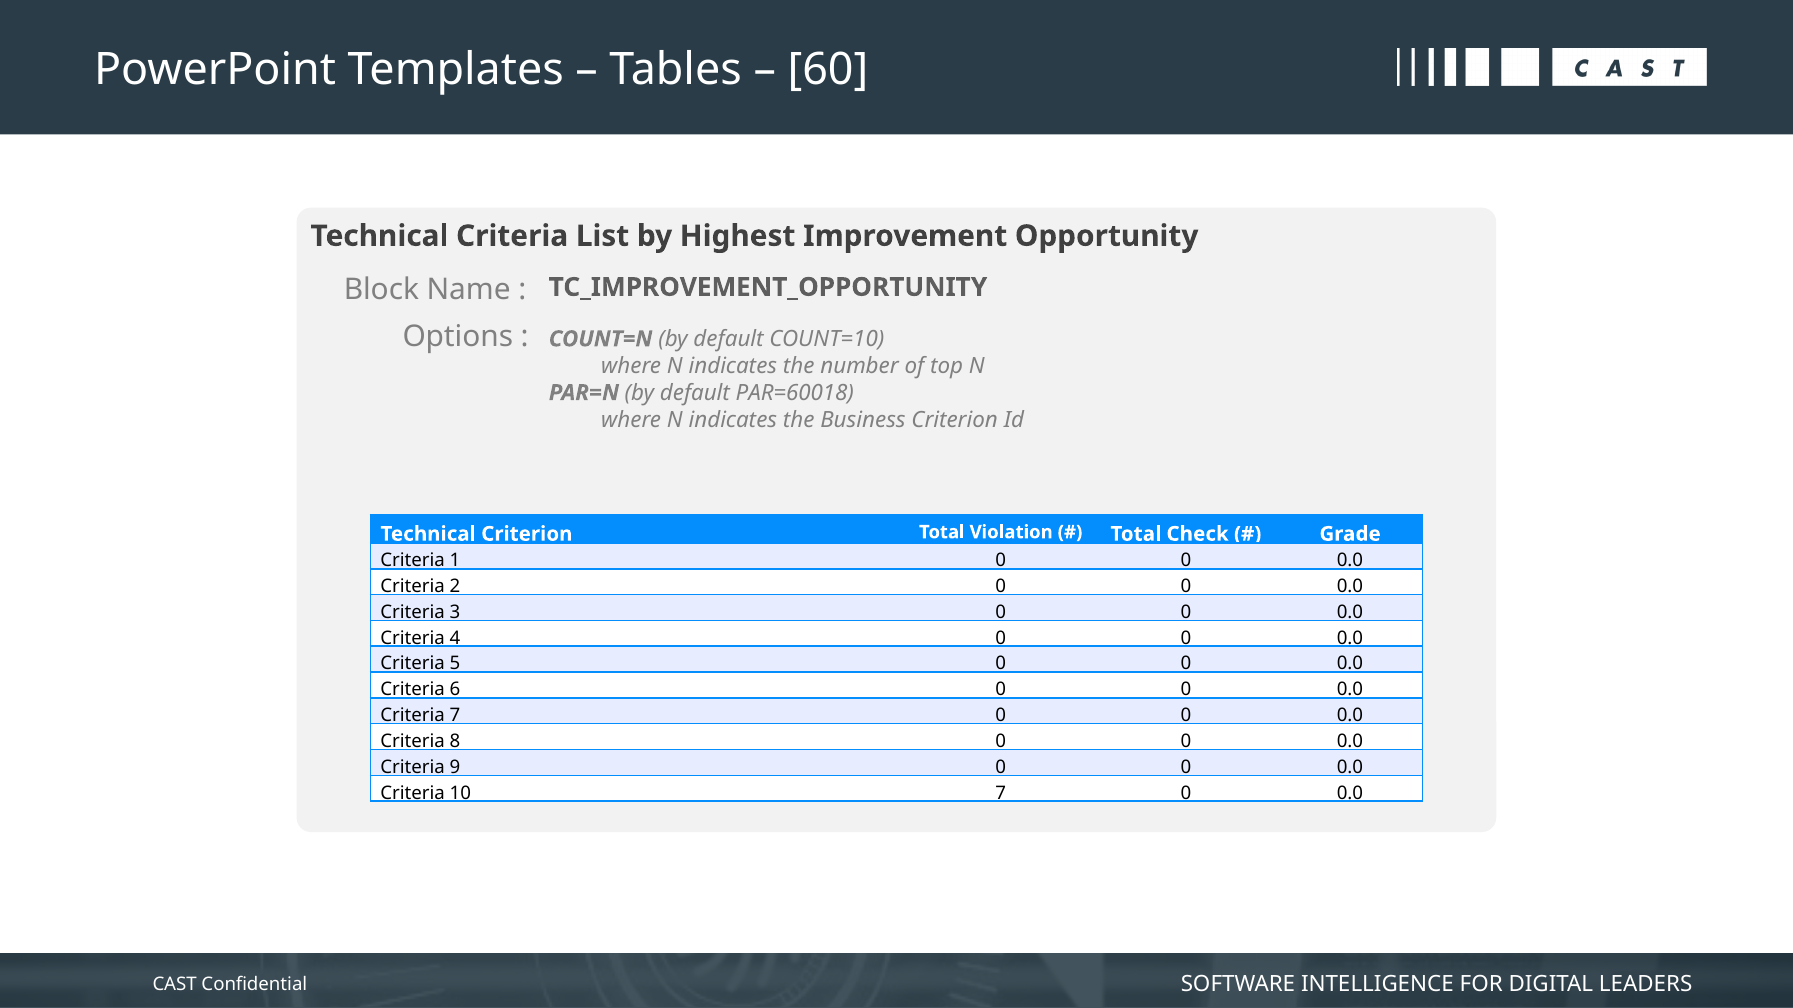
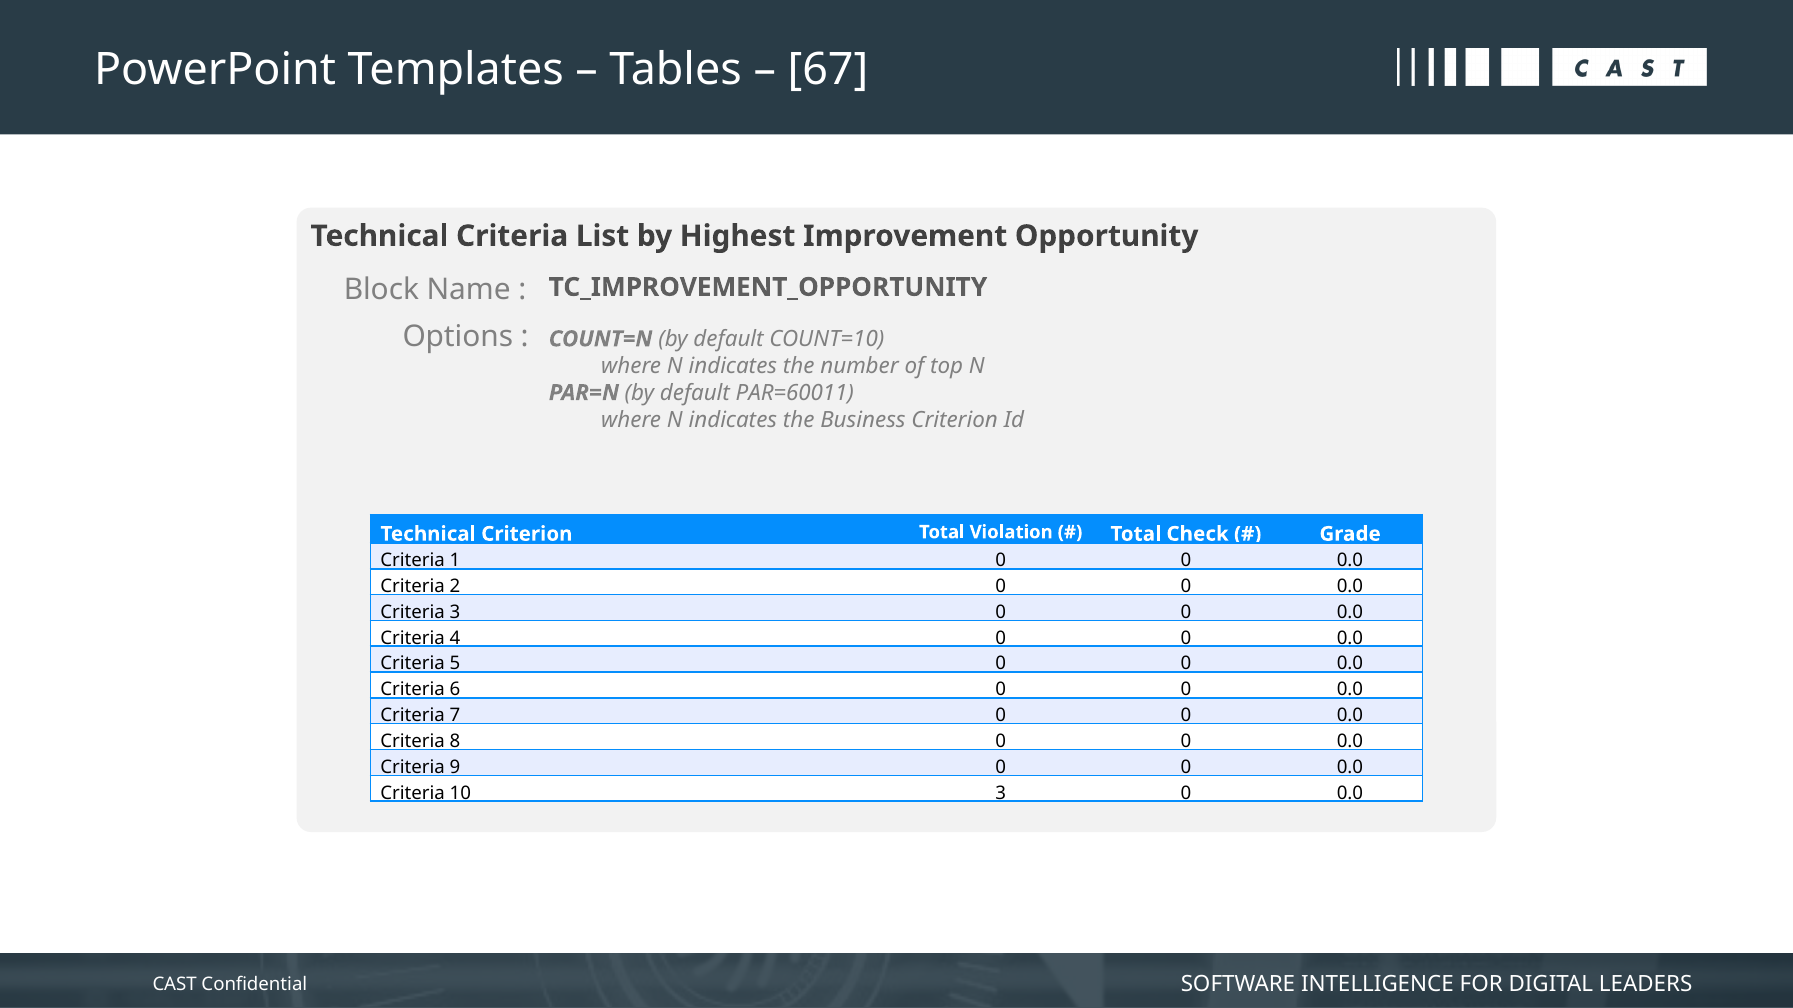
60: 60 -> 67 (828, 70)
PAR=60018: PAR=60018 -> PAR=60011 (795, 393)
10 7: 7 -> 3 (1001, 793)
